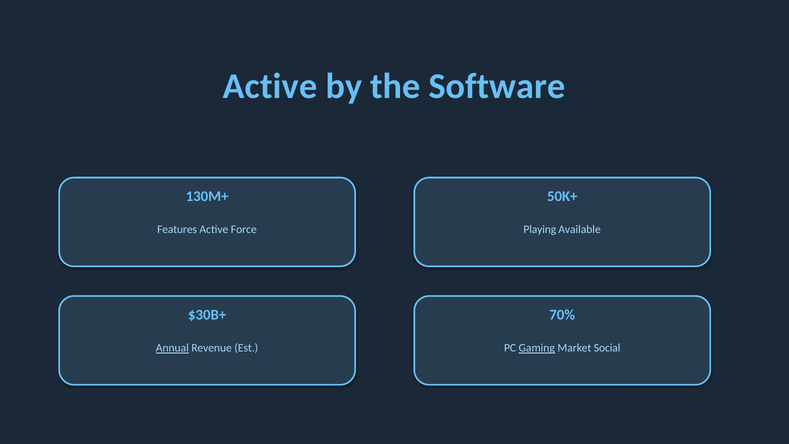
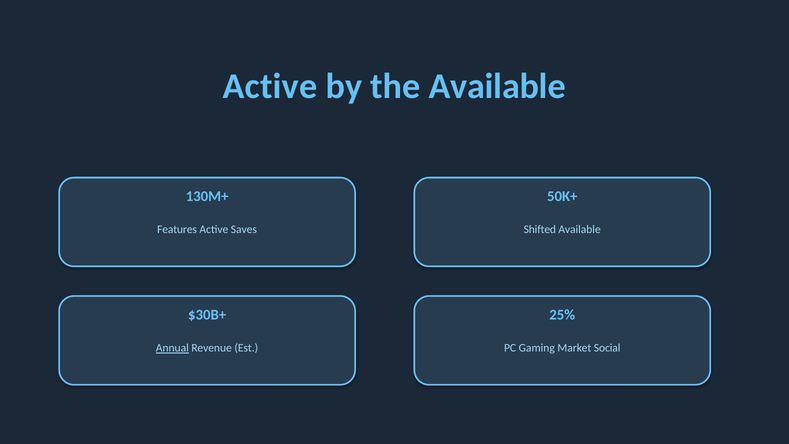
the Software: Software -> Available (497, 86)
Force: Force -> Saves (244, 230)
Playing: Playing -> Shifted (540, 230)
70%: 70% -> 25% (562, 315)
Gaming underline: present -> none (537, 348)
